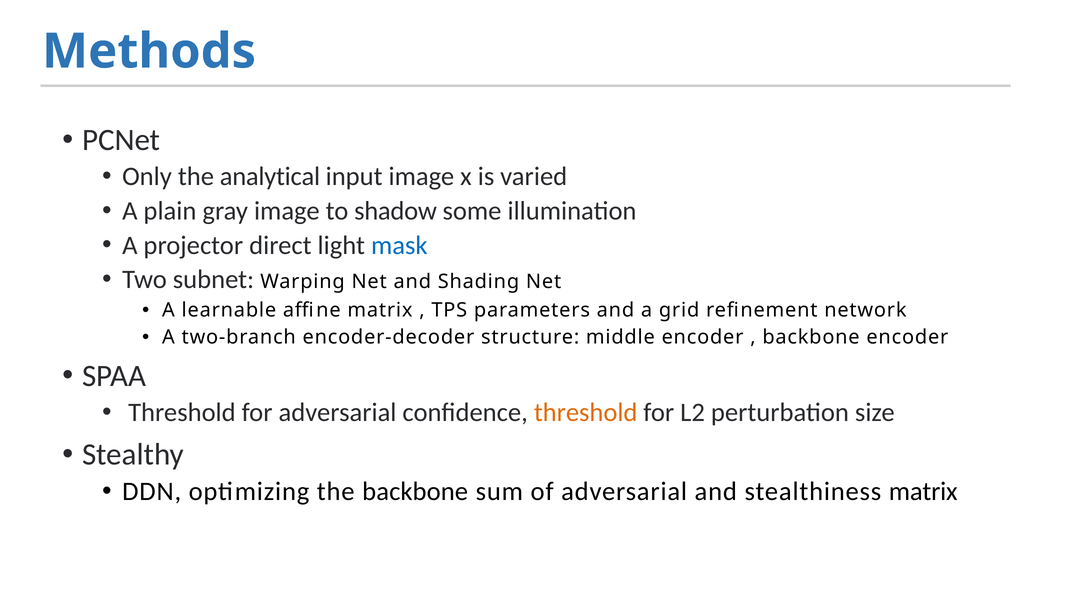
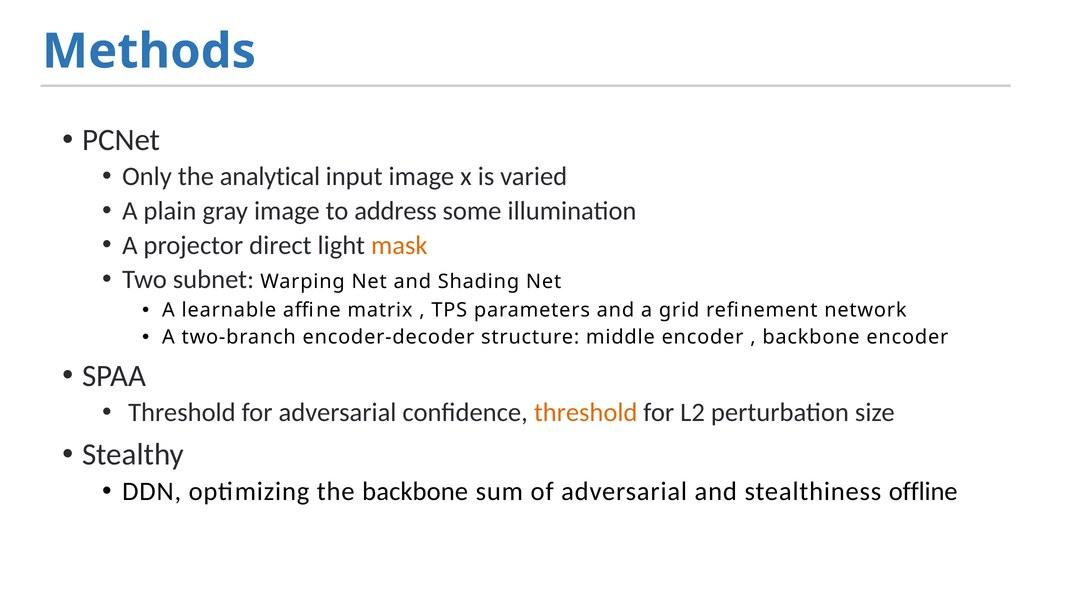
shadow: shadow -> address (396, 211)
mask colour: blue -> orange (399, 245)
stealthiness matrix: matrix -> offline (923, 491)
